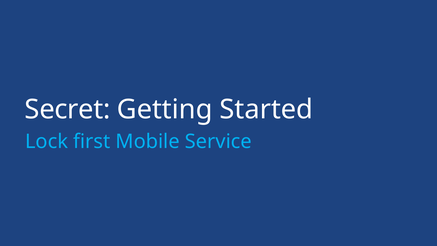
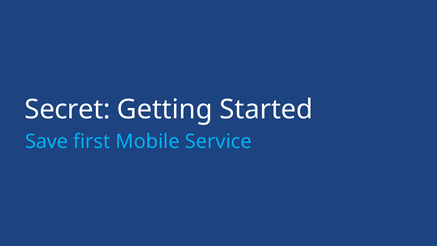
Lock: Lock -> Save (47, 141)
